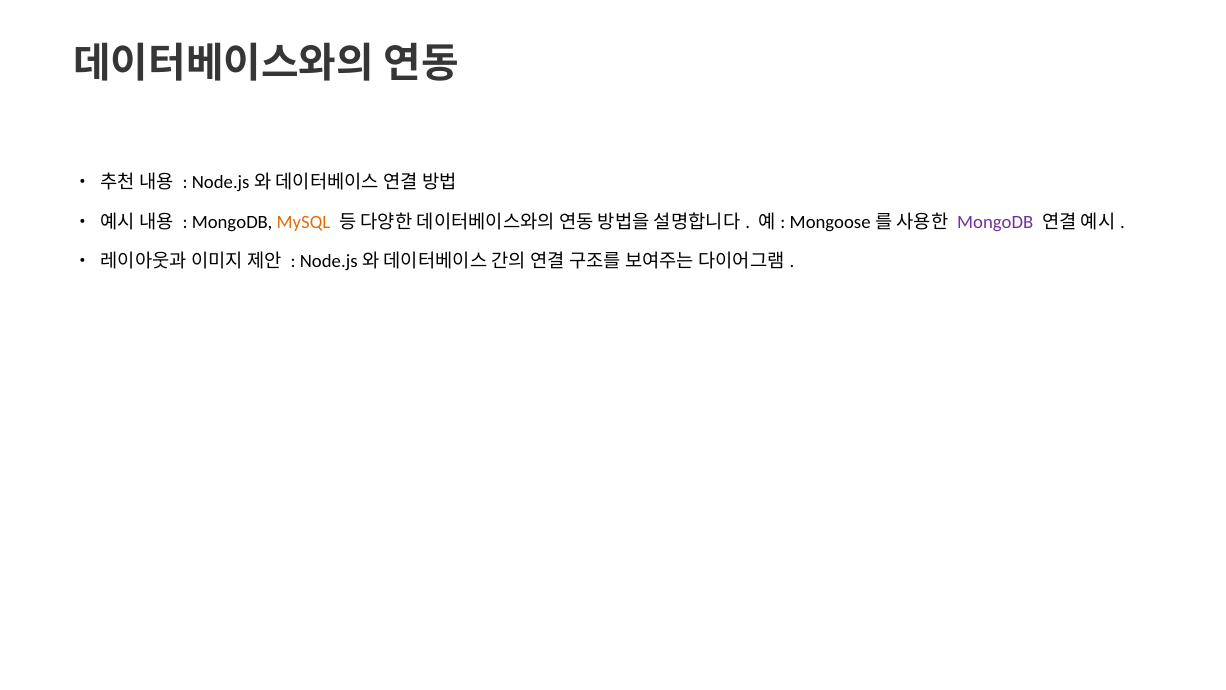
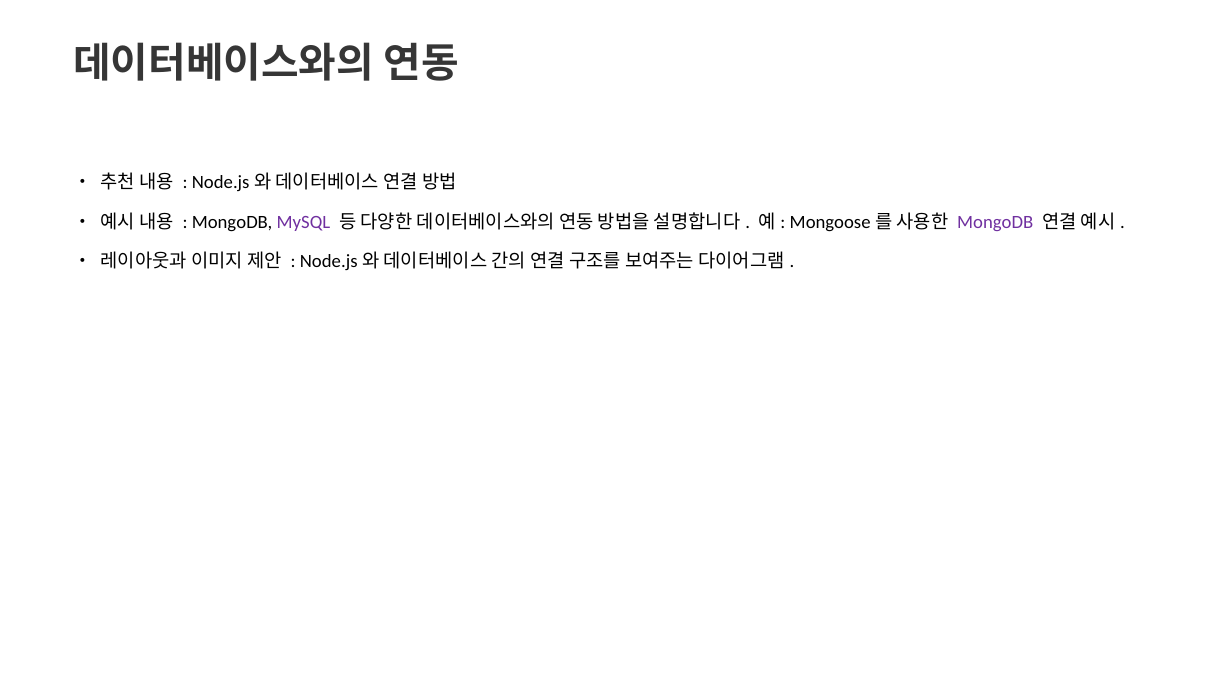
MySQL colour: orange -> purple (303, 222)
